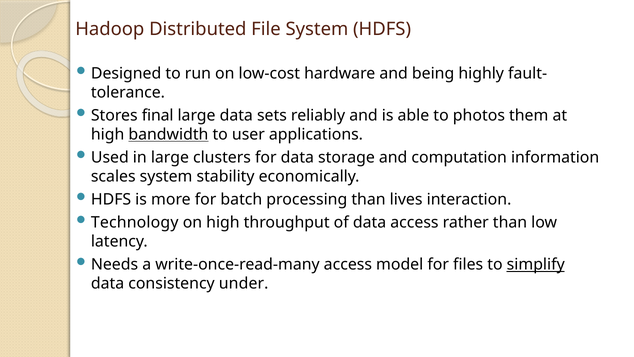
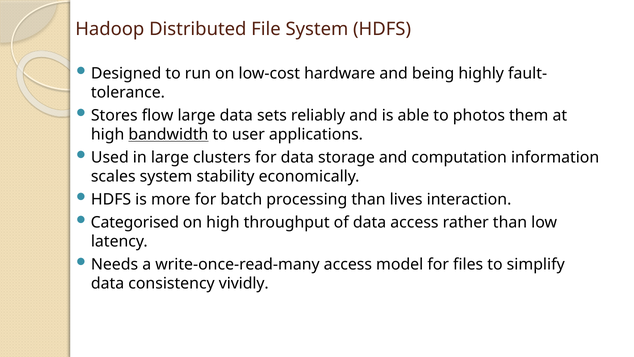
final: final -> flow (158, 115)
Technology: Technology -> Categorised (135, 222)
simplify underline: present -> none (536, 264)
under: under -> vividly (244, 283)
